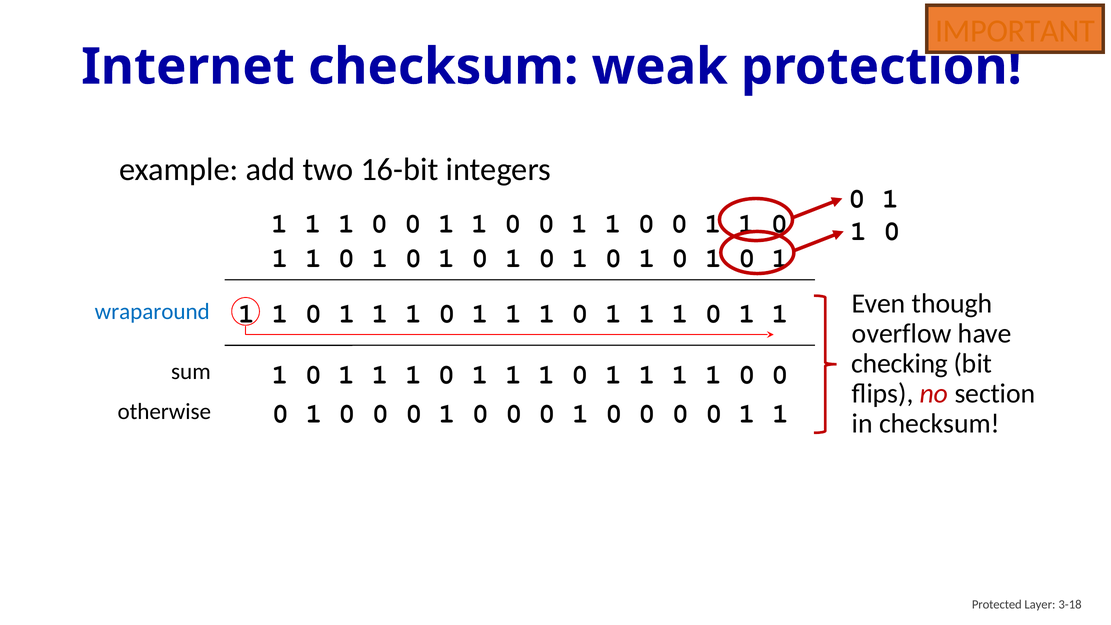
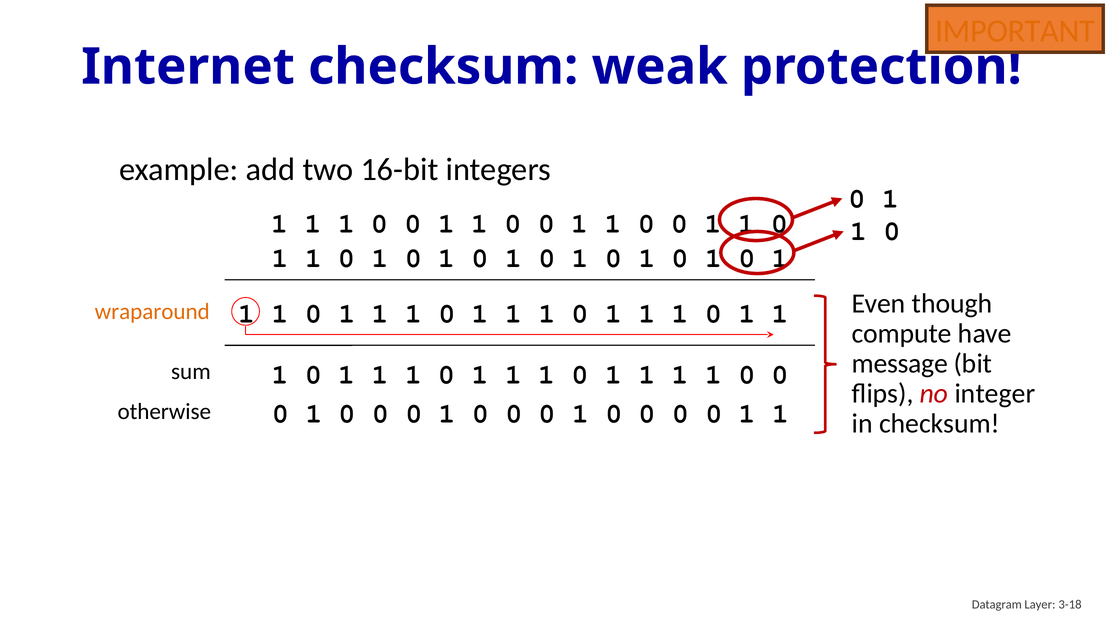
wraparound colour: blue -> orange (152, 311)
overflow: overflow -> compute (902, 333)
checking: checking -> message (900, 363)
section: section -> integer (995, 393)
Protected: Protected -> Datagram (997, 604)
